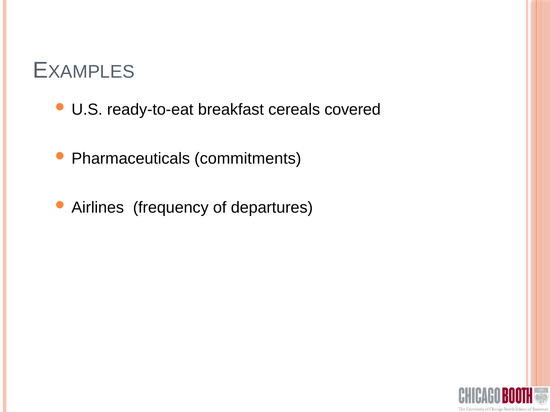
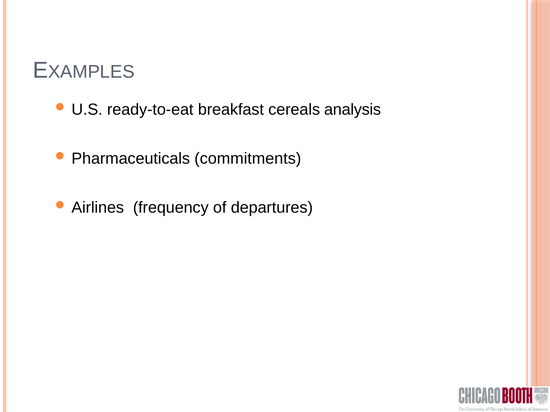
covered: covered -> analysis (353, 110)
